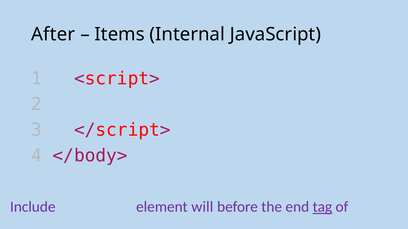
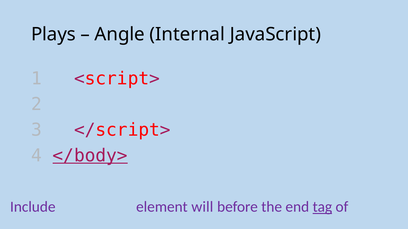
After: After -> Plays (53, 34)
Items: Items -> Angle (120, 34)
</body> underline: none -> present (90, 156)
